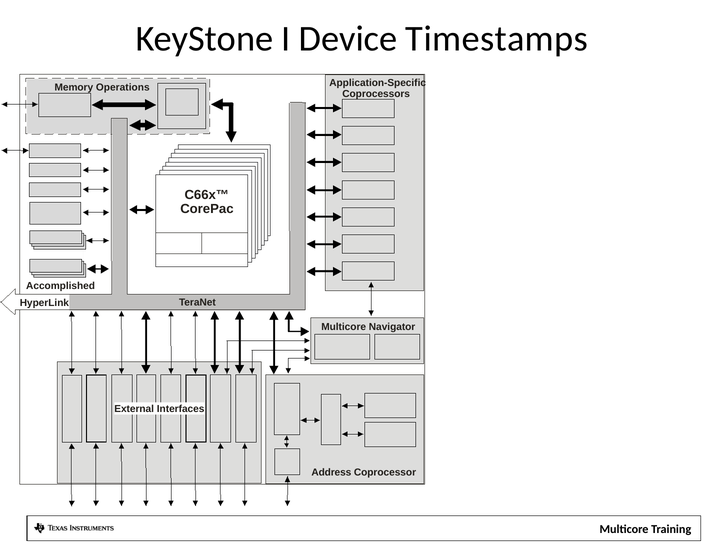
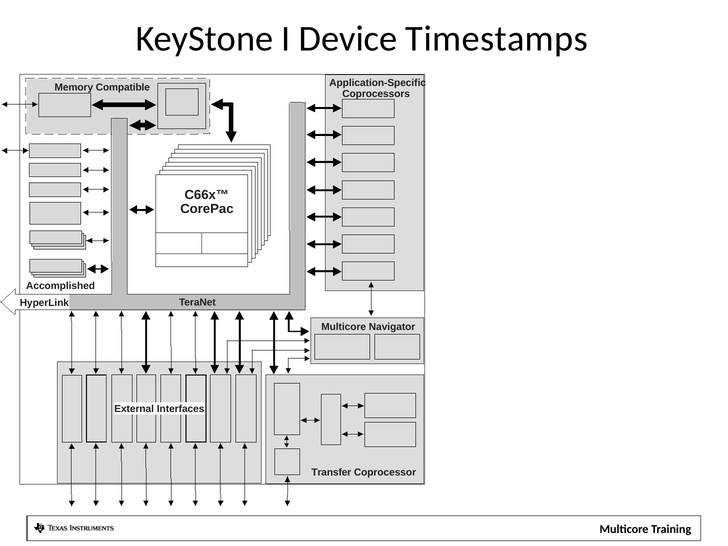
Operations: Operations -> Compatible (123, 87)
Address: Address -> Transfer (331, 473)
